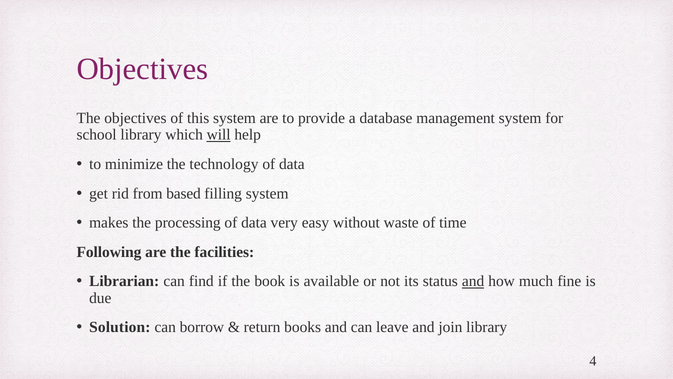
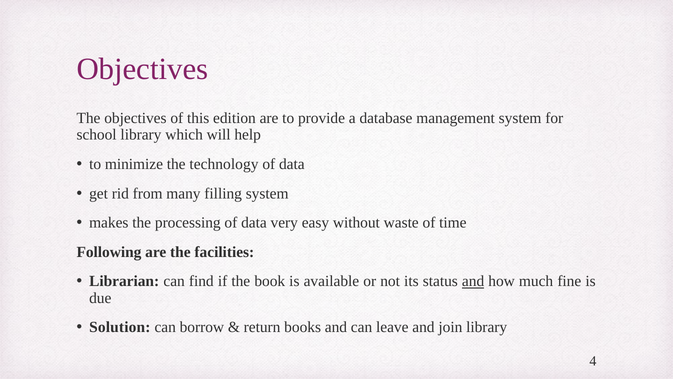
this system: system -> edition (234, 118)
will underline: present -> none (219, 135)
based: based -> many (183, 193)
